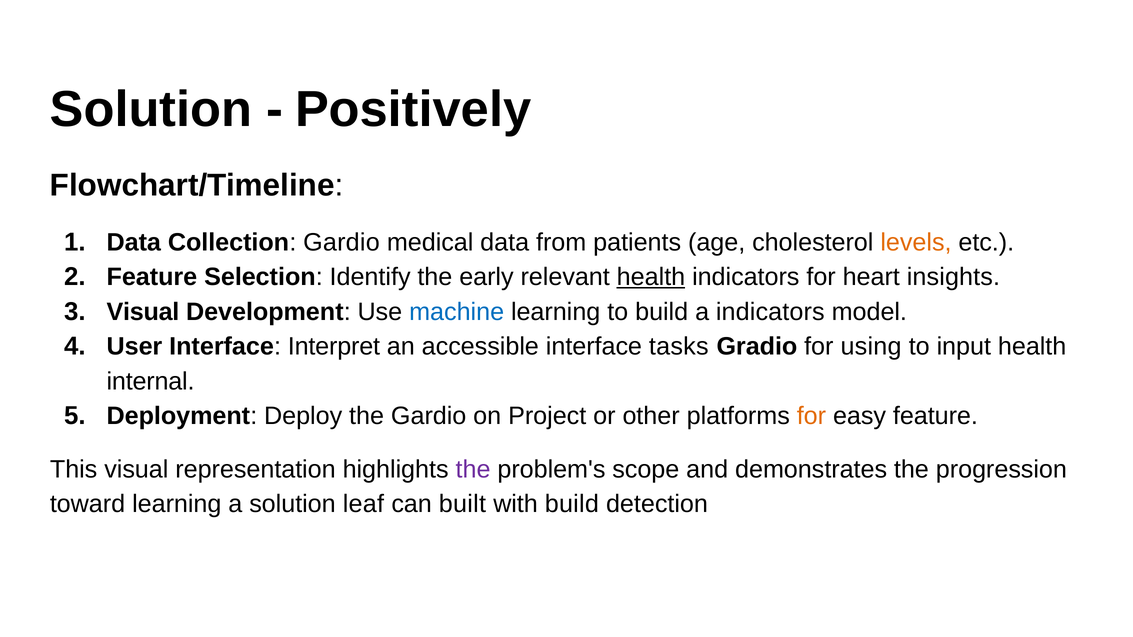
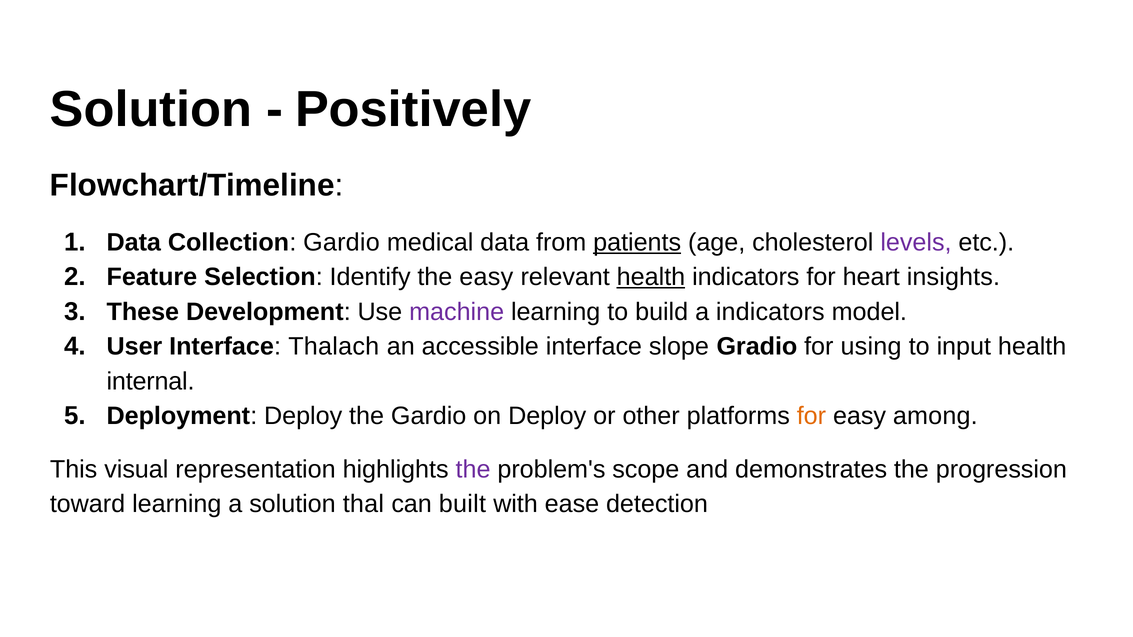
patients underline: none -> present (637, 243)
levels colour: orange -> purple (916, 243)
the early: early -> easy (486, 277)
Visual: Visual -> These (143, 312)
machine colour: blue -> purple (457, 312)
Interpret: Interpret -> Thalach (334, 347)
tasks: tasks -> slope (679, 347)
on Project: Project -> Deploy (547, 416)
easy feature: feature -> among (935, 416)
leaf: leaf -> thal (363, 504)
with build: build -> ease (572, 504)
